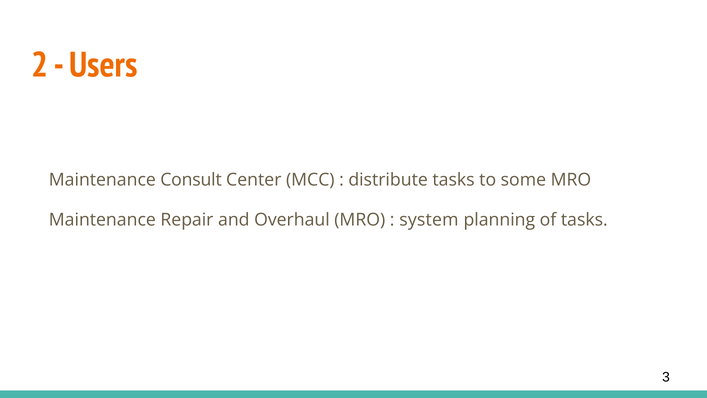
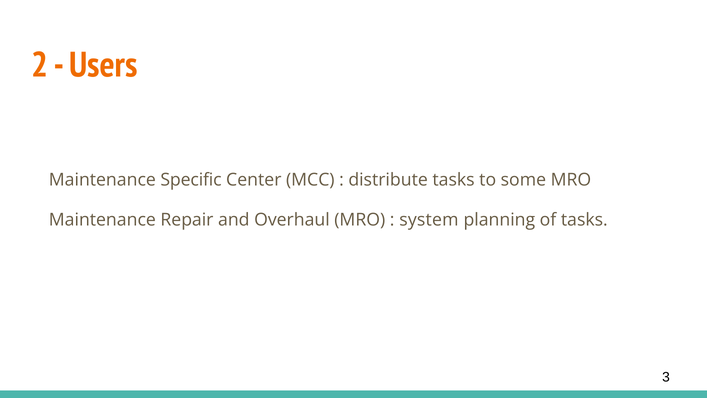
Consult: Consult -> Specific (191, 180)
